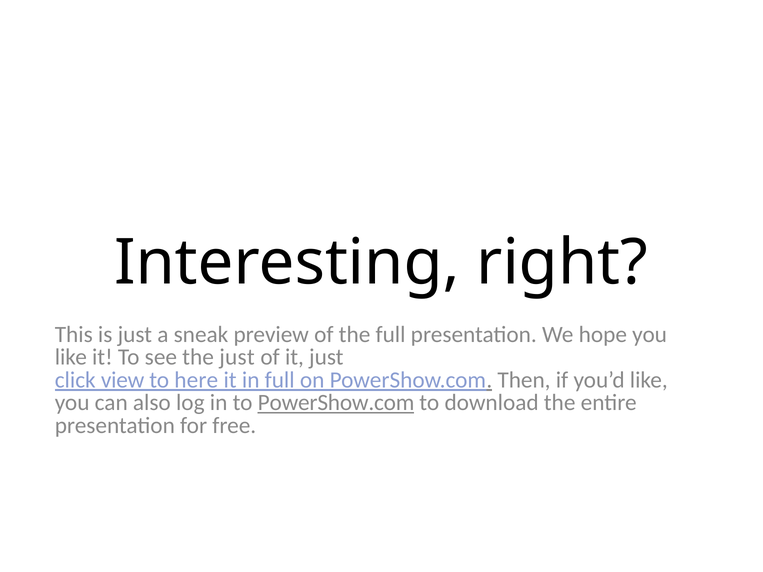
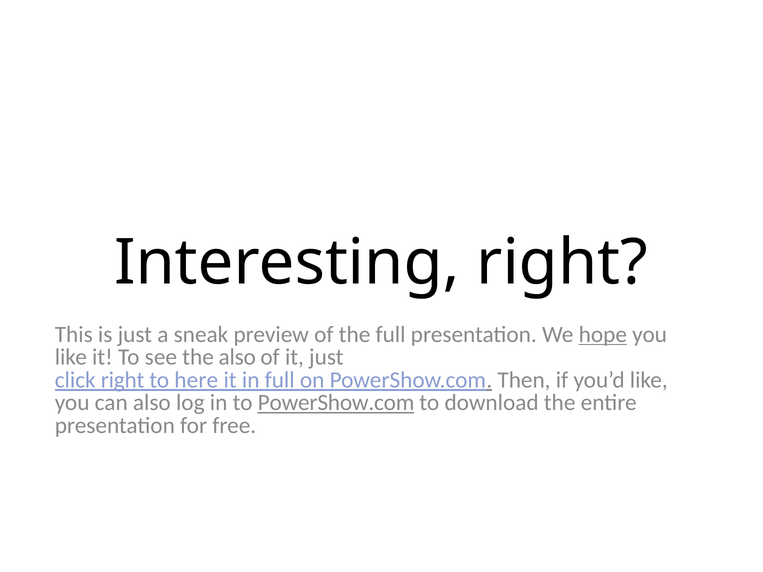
hope underline: none -> present (603, 335)
the just: just -> also (237, 357)
click view: view -> right (123, 380)
